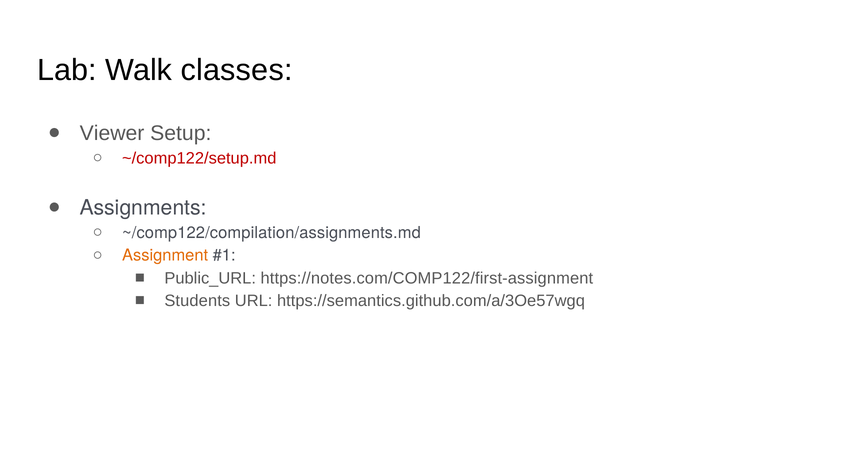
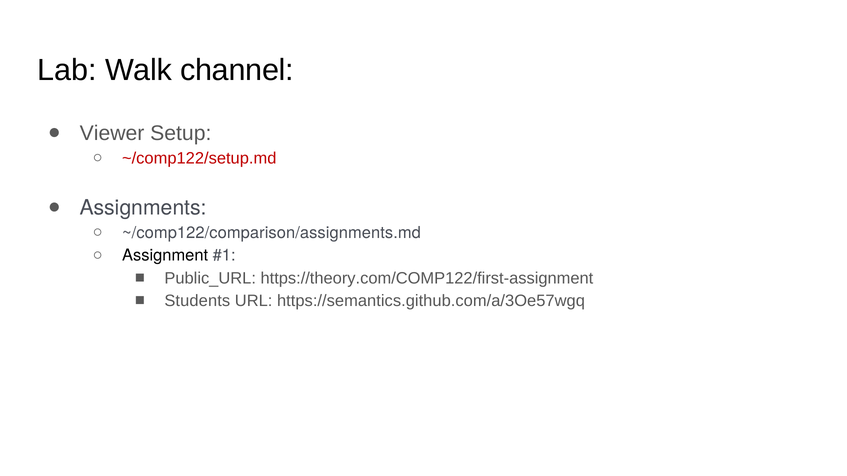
classes: classes -> channel (237, 70)
~/comp122/compilation/assignments.md: ~/comp122/compilation/assignments.md -> ~/comp122/comparison/assignments.md (271, 233)
Assignment colour: orange -> black (165, 256)
https://notes.com/COMP122/first-assignment: https://notes.com/COMP122/first-assignment -> https://theory.com/COMP122/first-assignment (427, 278)
